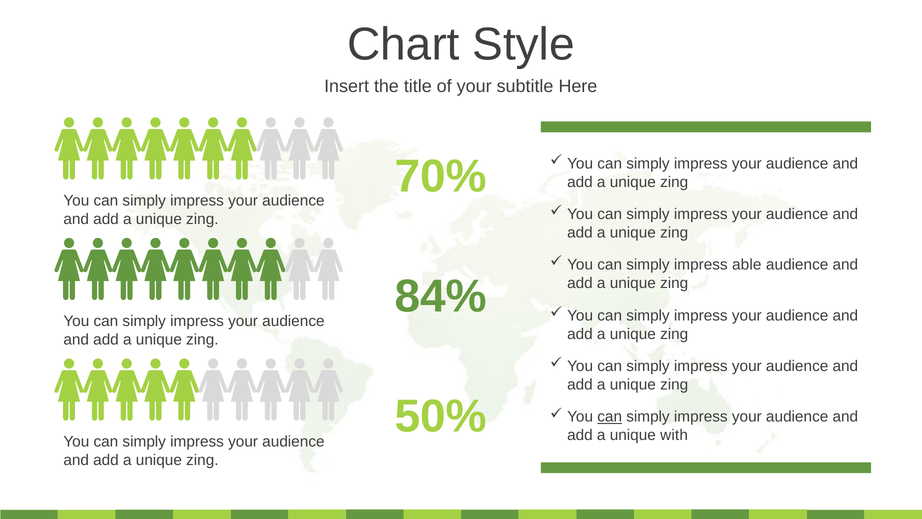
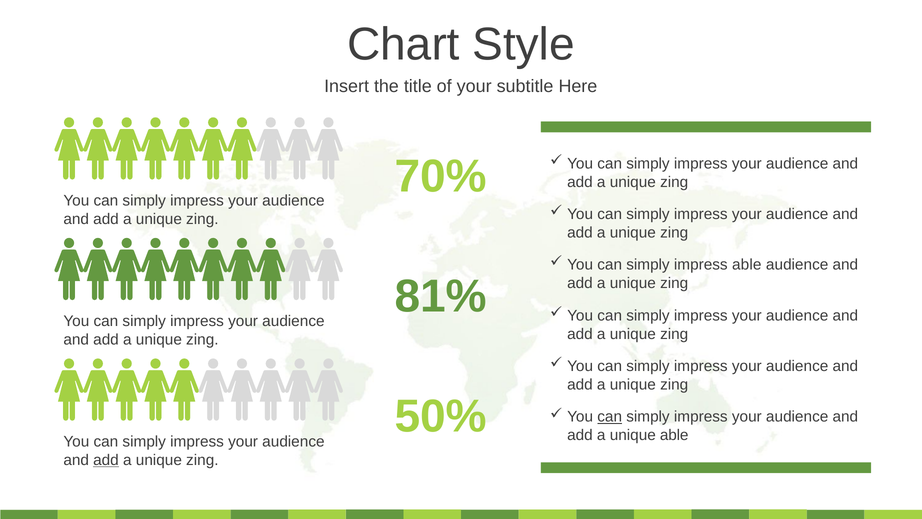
84%: 84% -> 81% (441, 296)
unique with: with -> able (674, 435)
add underline: none -> present (106, 460)
